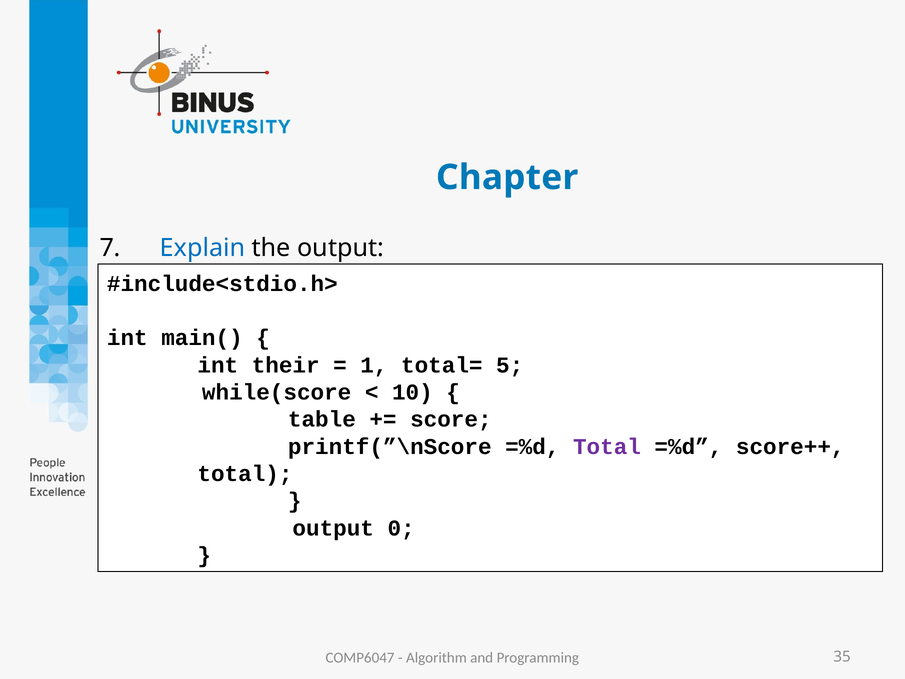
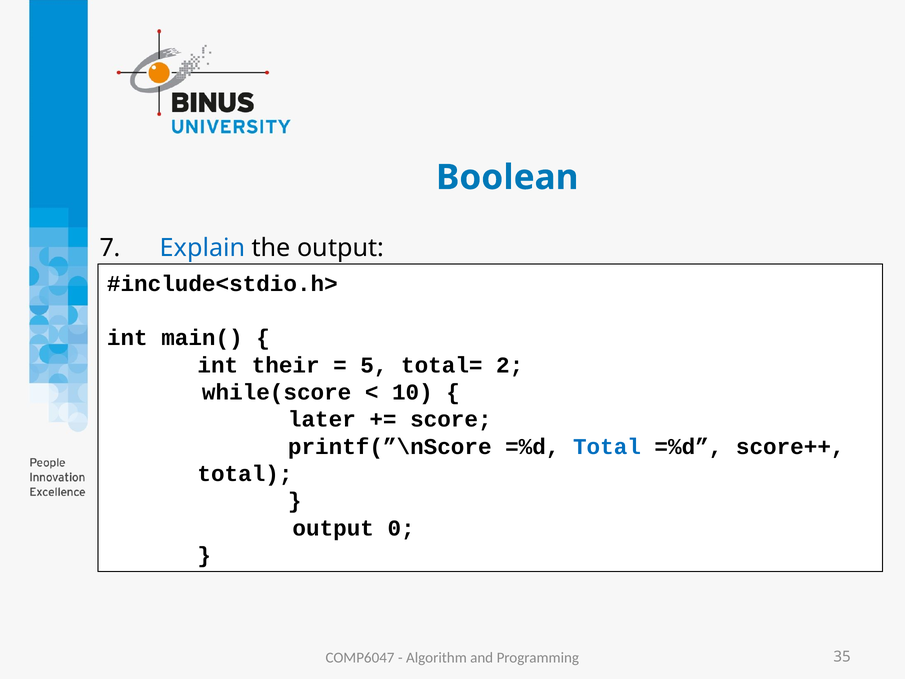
Chapter: Chapter -> Boolean (507, 177)
1: 1 -> 5 (374, 365)
5: 5 -> 2 (510, 365)
table: table -> later (322, 419)
Total colour: purple -> blue (607, 446)
